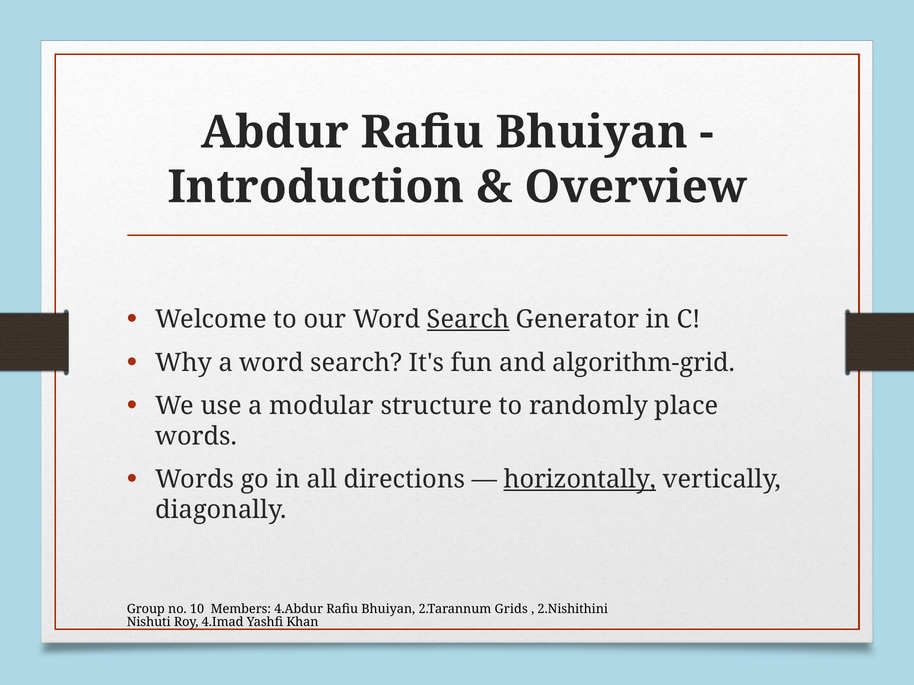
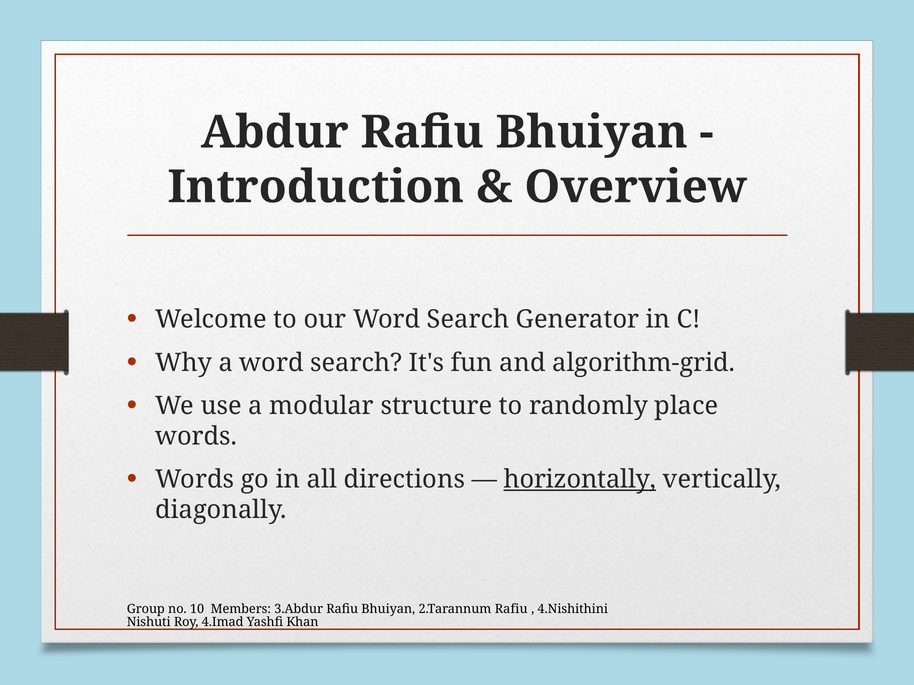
Search underline: present -> none (468, 320)
4.Abdur: 4.Abdur -> 3.Abdur (299, 610)
2.Tarannum Grids: Grids -> Rafiu (511, 610)
2.Nishithini: 2.Nishithini -> 4.Nishithini (573, 610)
